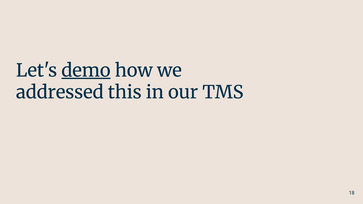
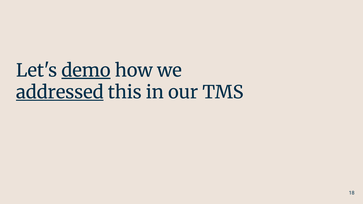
addressed underline: none -> present (60, 92)
